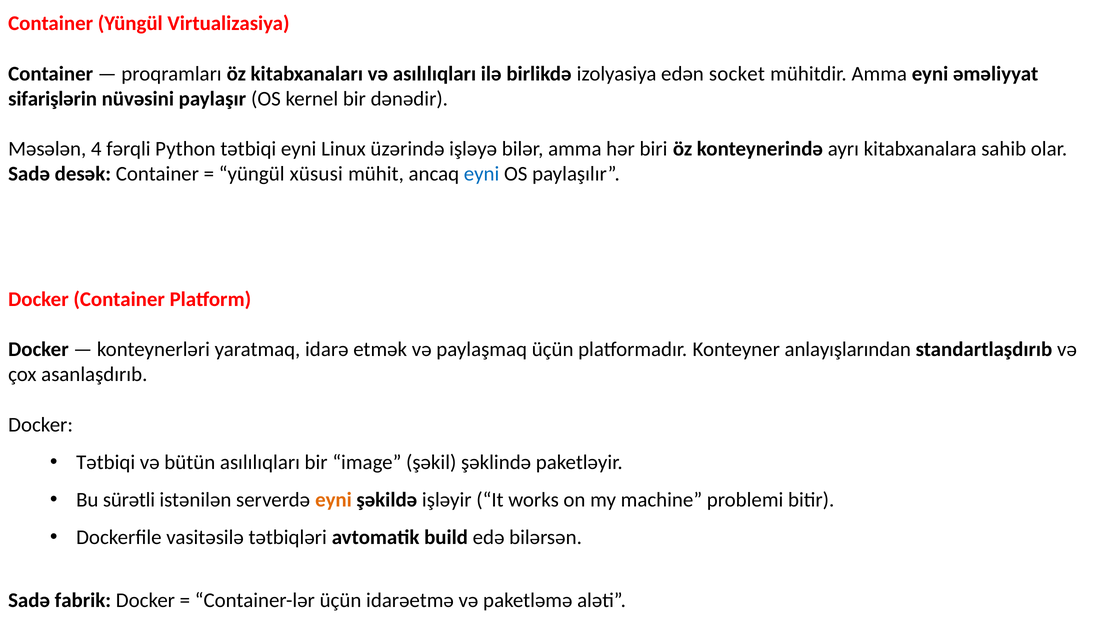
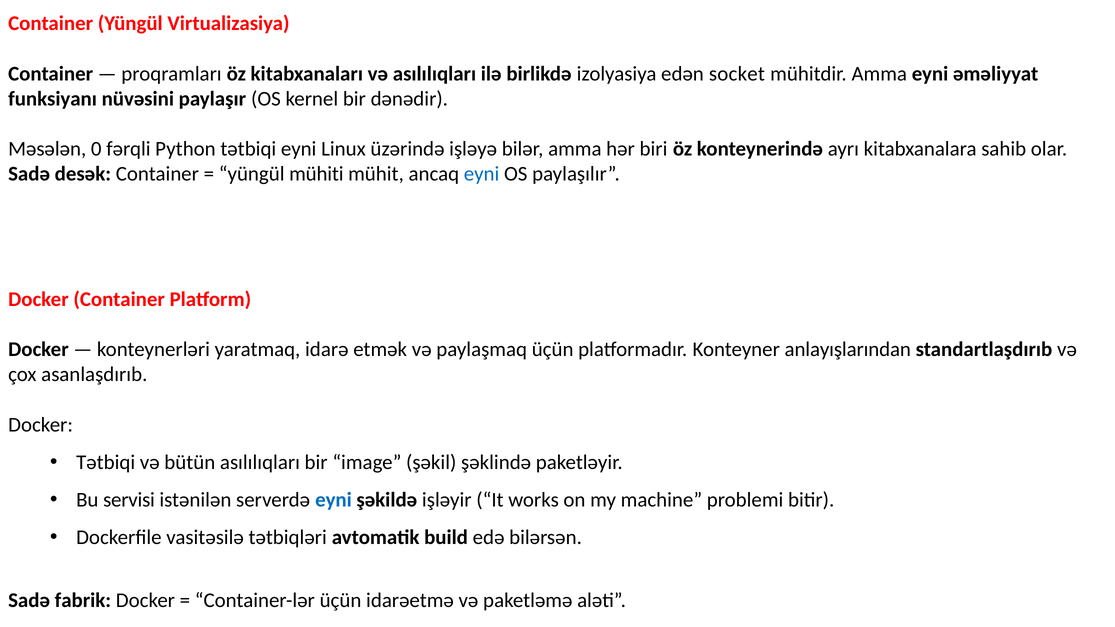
sifarişlərin: sifarişlərin -> funksiyanı (53, 99)
4: 4 -> 0 (96, 149)
xüsusi: xüsusi -> mühiti (316, 174)
sürətli: sürətli -> servisi (129, 500)
eyni colour: orange -> blue (333, 500)
